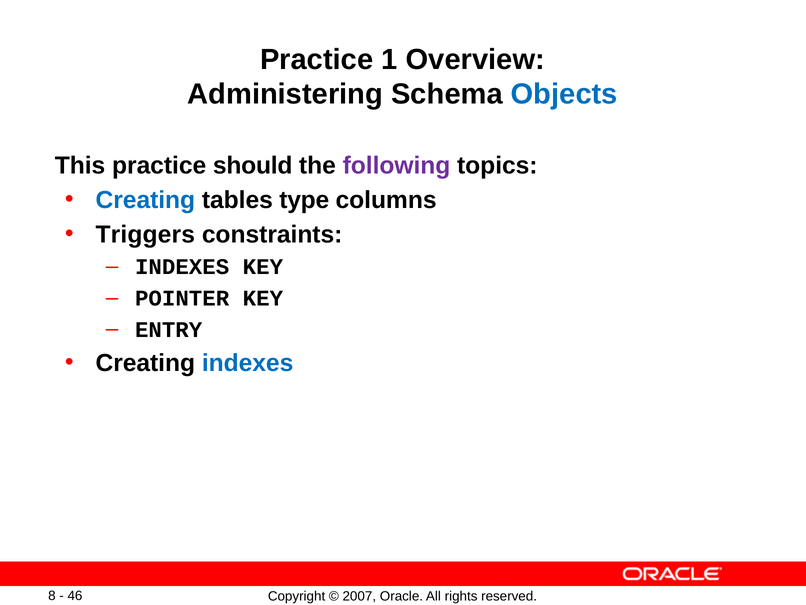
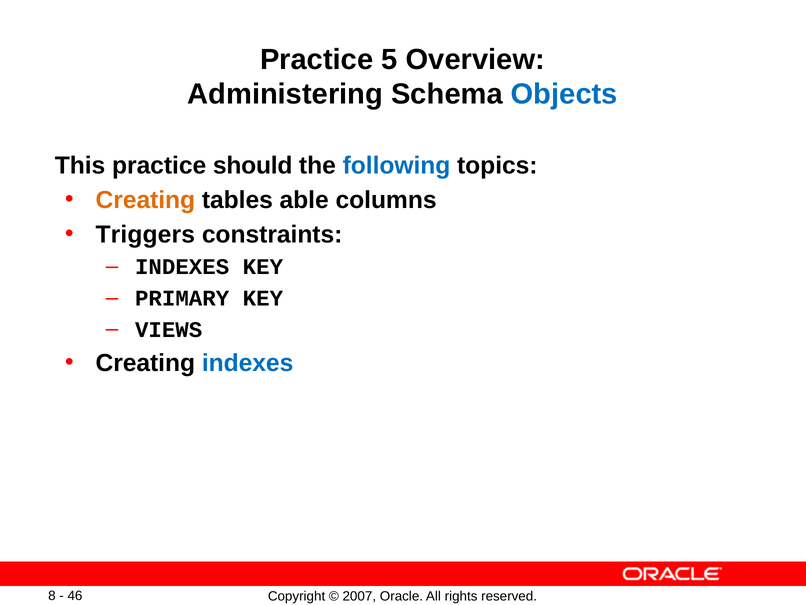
1: 1 -> 5 (389, 59)
following colour: purple -> blue (397, 165)
Creating colour: blue -> orange (145, 200)
type: type -> able (304, 200)
POINTER: POINTER -> PRIMARY (182, 298)
ENTRY: ENTRY -> VIEWS (169, 330)
